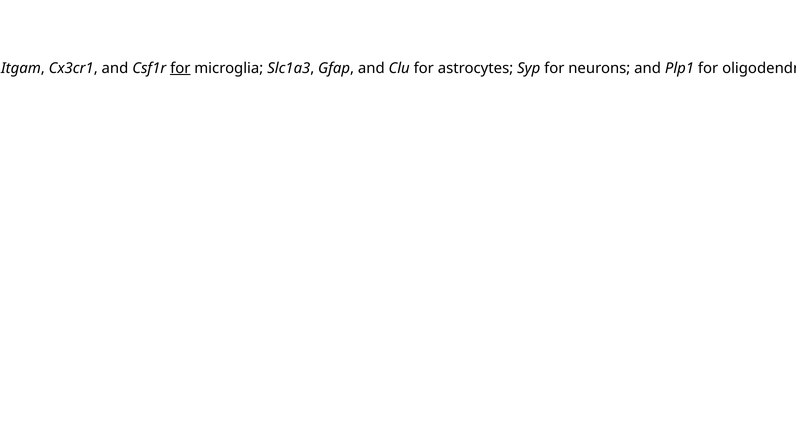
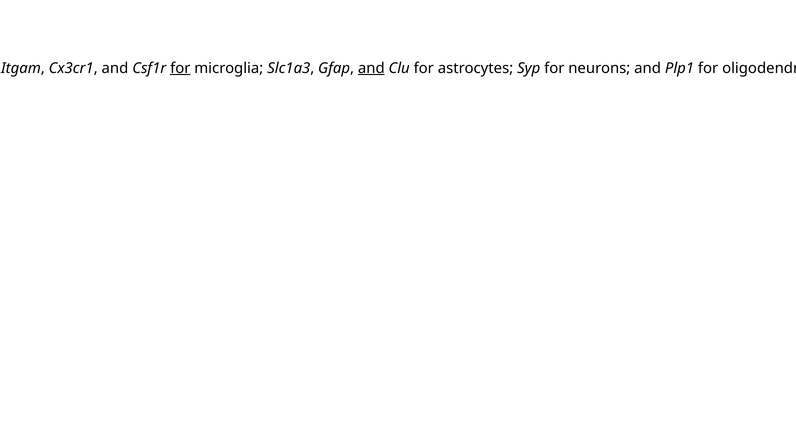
and underline: none -> present (371, 68)
